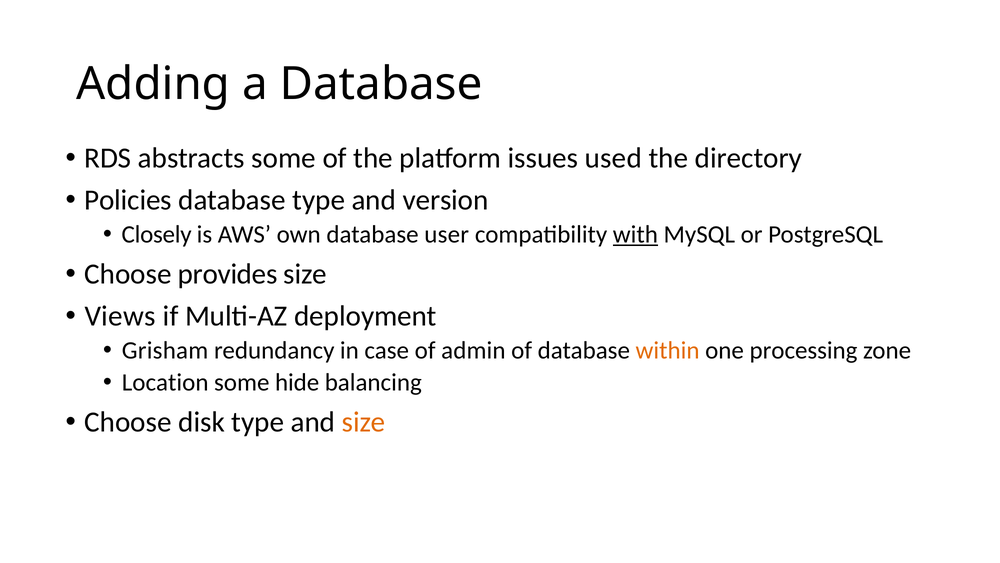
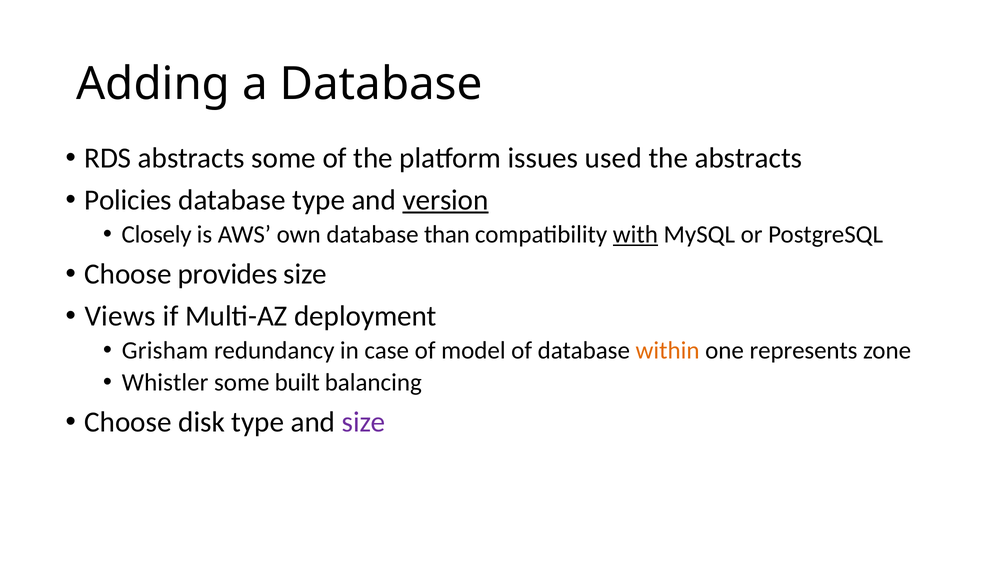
the directory: directory -> abstracts (748, 158)
version underline: none -> present (446, 200)
user: user -> than (447, 234)
admin: admin -> model (473, 350)
processing: processing -> represents (804, 350)
Location: Location -> Whistler (165, 382)
hide: hide -> built (297, 382)
size colour: orange -> purple (364, 422)
